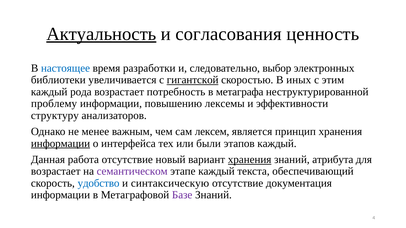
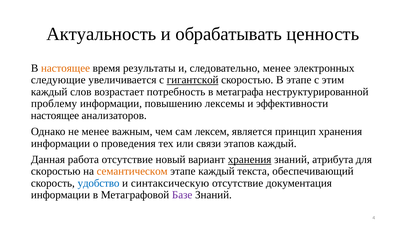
Актуальность underline: present -> none (101, 34)
согласования: согласования -> обрабатывать (229, 34)
настоящее colour: blue -> orange (65, 68)
разработки: разработки -> результаты (149, 68)
следовательно выбор: выбор -> менее (277, 68)
библиотеки: библиотеки -> следующие (58, 80)
В иных: иных -> этапе (299, 80)
рода: рода -> слов (81, 92)
структуру: структуру -> настоящее (55, 116)
информации underline: present -> none (61, 144)
интерфейса: интерфейса -> проведения (128, 144)
были: были -> связи (209, 144)
возрастает: возрастает -> скоростью (56, 172)
семантическом colour: purple -> orange (132, 172)
